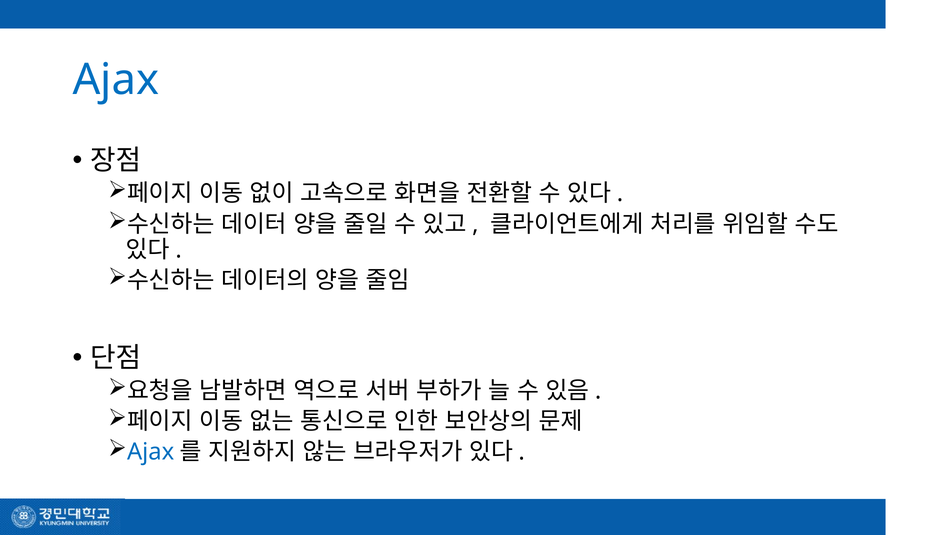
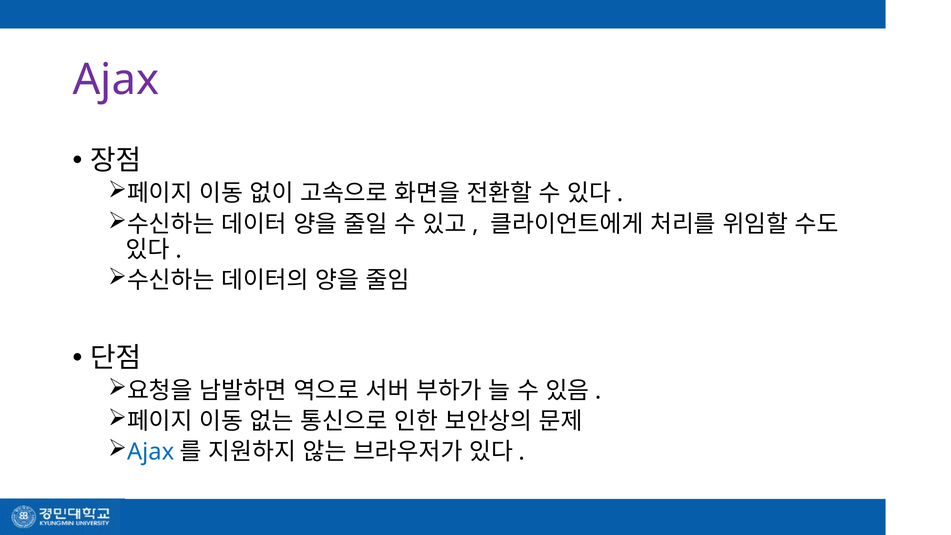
Ajax colour: blue -> purple (116, 80)
